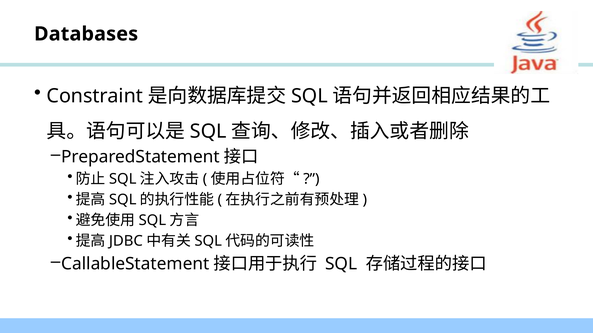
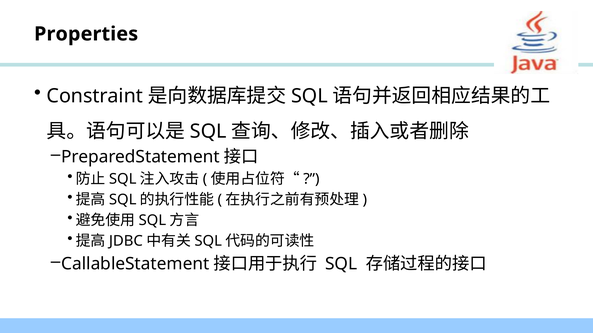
Databases: Databases -> Properties (86, 34)
